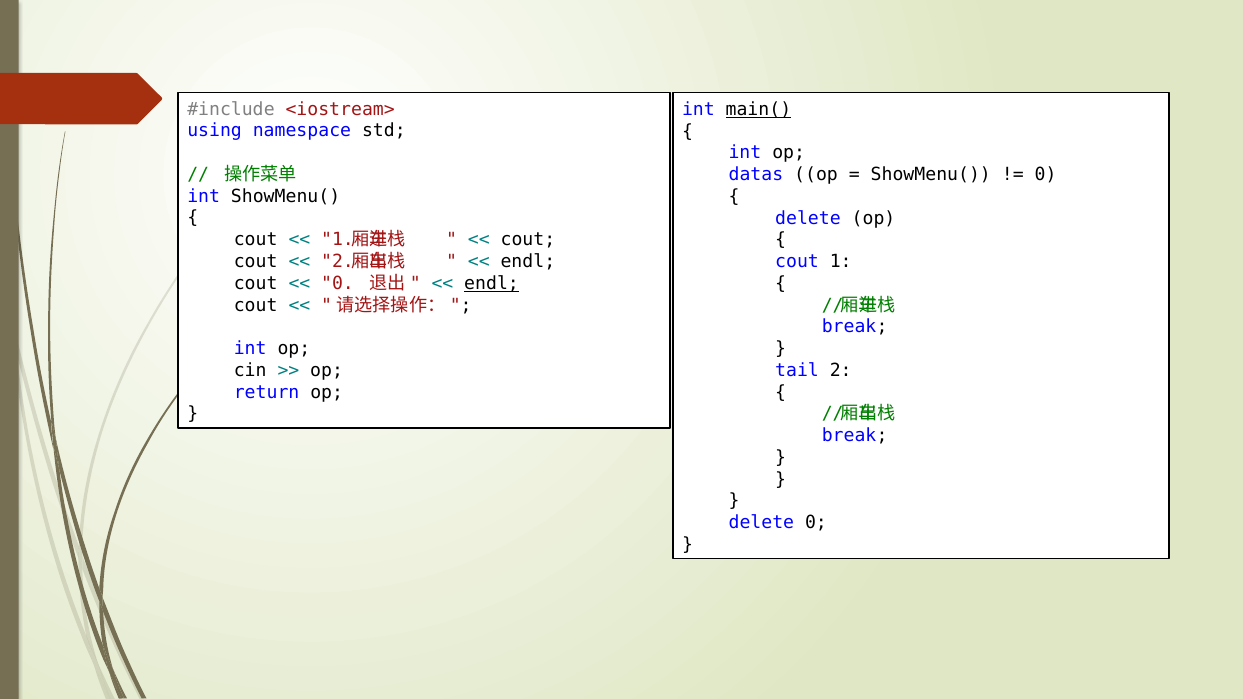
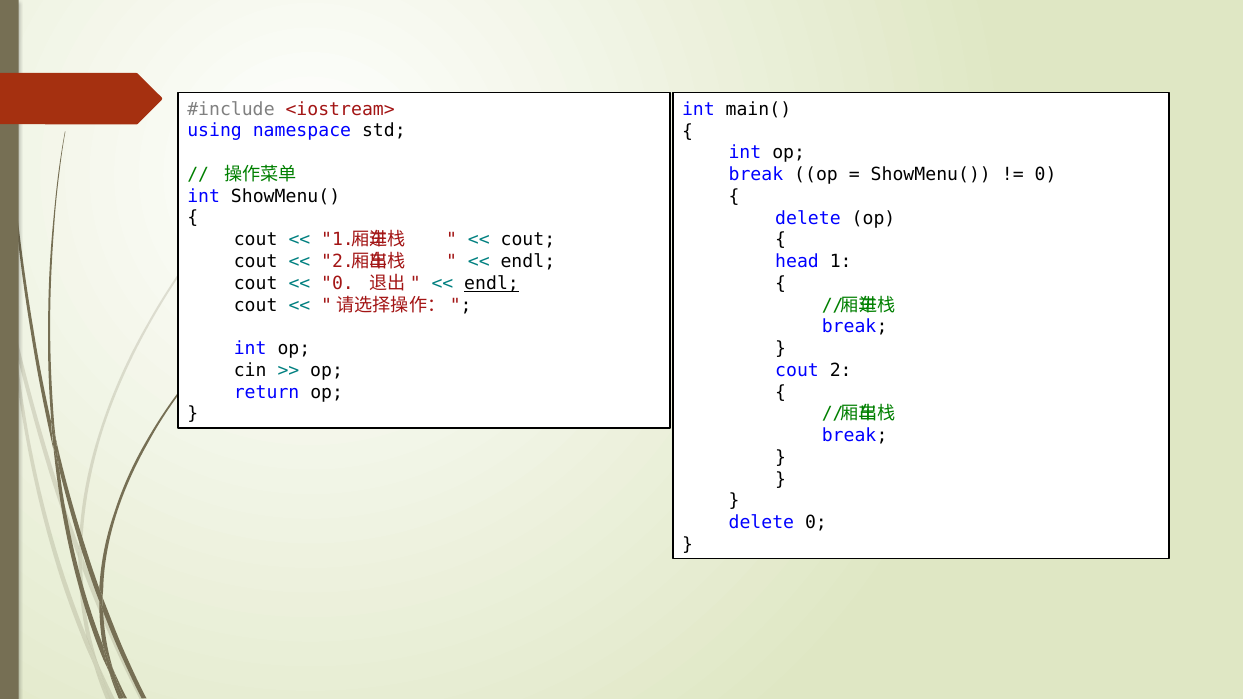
main( underline: present -> none (758, 109)
datas: datas -> break (756, 175)
cout: cout -> head (797, 262)
tail: tail -> cout (797, 371)
